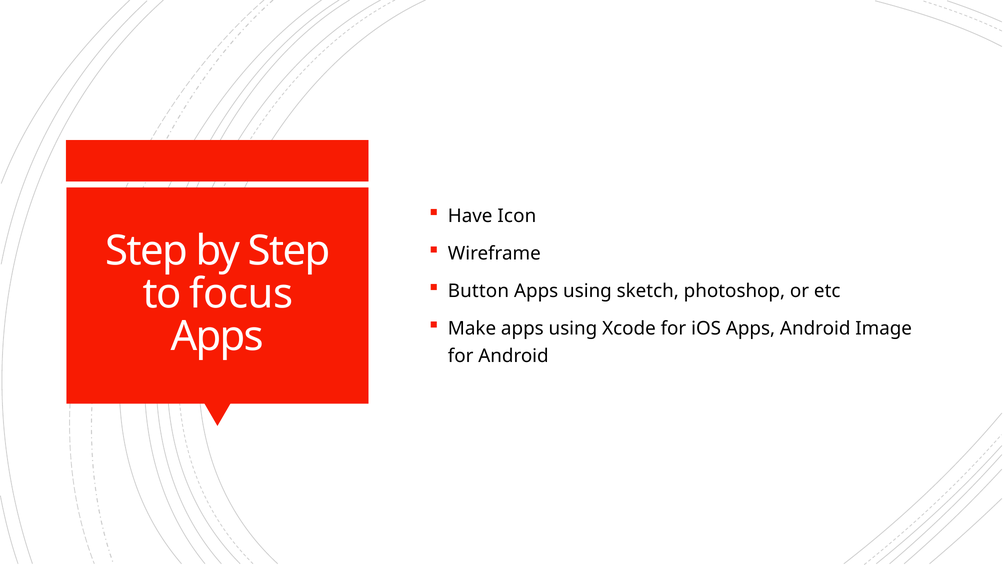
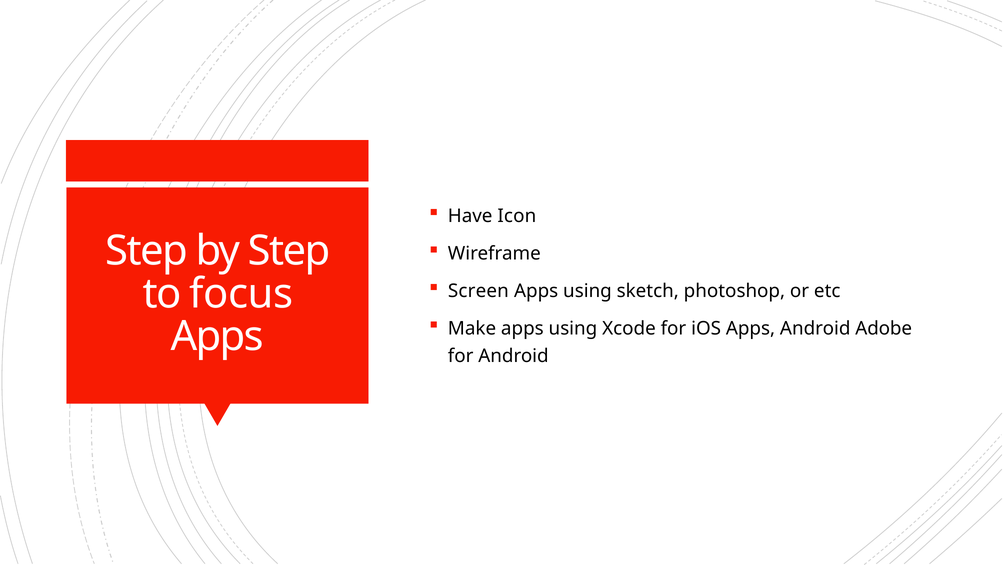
Button: Button -> Screen (478, 291)
Image: Image -> Adobe (884, 329)
